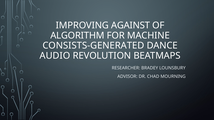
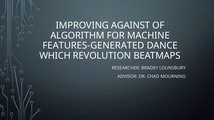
CONSISTS-GENERATED: CONSISTS-GENERATED -> FEATURES-GENERATED (93, 46)
AUDIO: AUDIO -> WHICH (55, 56)
